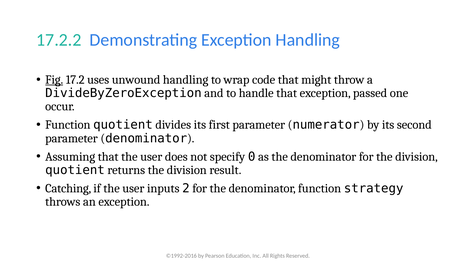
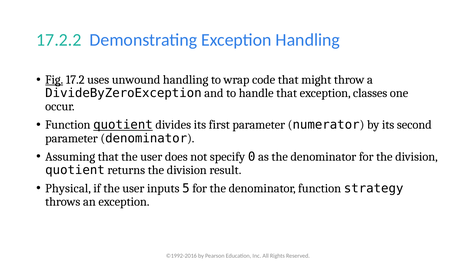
passed: passed -> classes (370, 93)
quotient underline: none -> present (123, 125)
Catching: Catching -> Physical (68, 188)
2: 2 -> 5 (186, 188)
